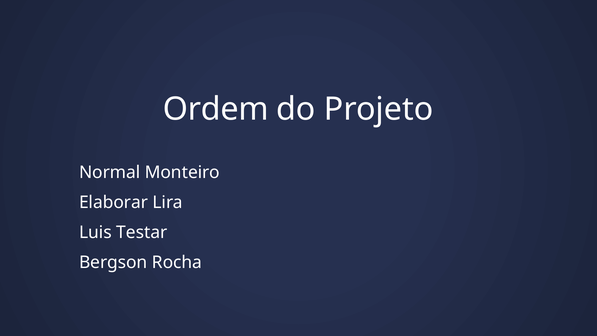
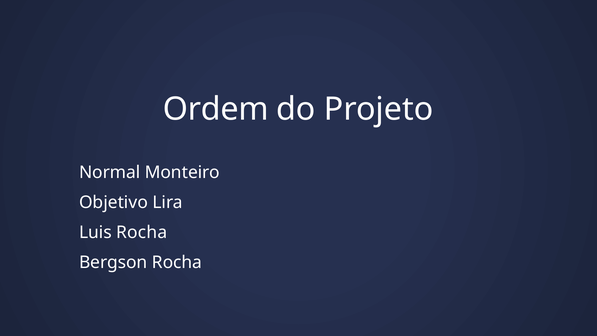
Elaborar: Elaborar -> Objetivo (113, 202)
Luis Testar: Testar -> Rocha (142, 232)
